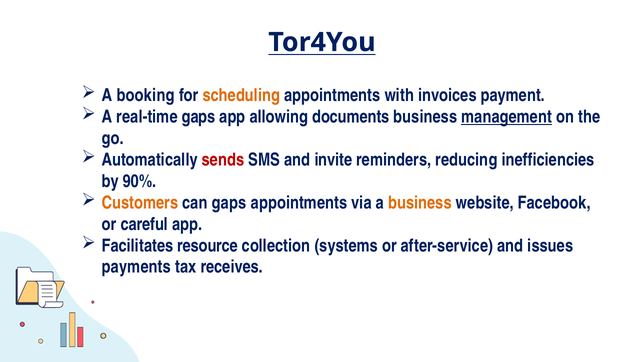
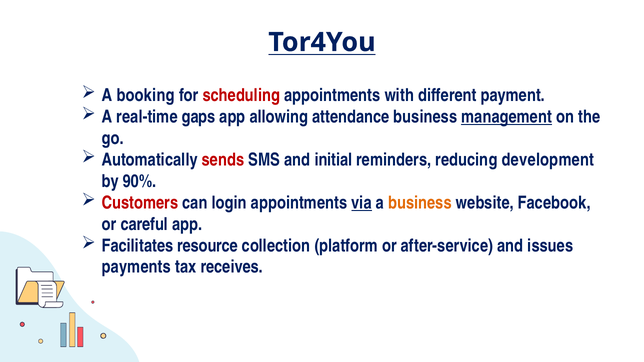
scheduling colour: orange -> red (241, 95)
invoices: invoices -> different (447, 95)
documents: documents -> attendance (351, 117)
invite: invite -> initial (333, 160)
inefficiencies: inefficiencies -> development (548, 160)
Customers colour: orange -> red (140, 203)
can gaps: gaps -> login (229, 203)
via underline: none -> present (362, 203)
systems: systems -> platform (346, 246)
